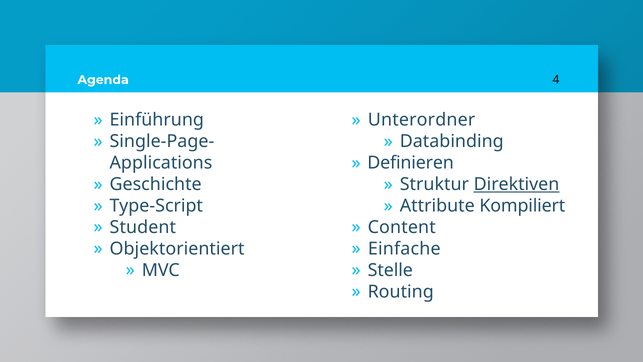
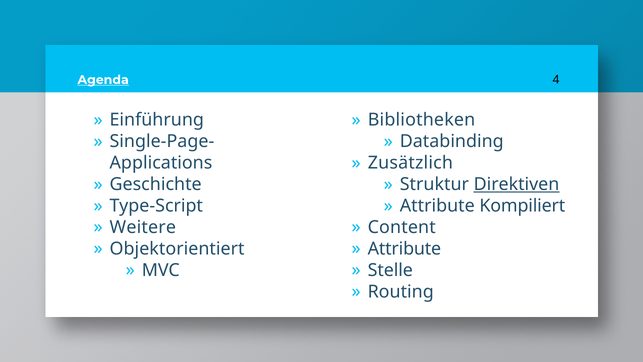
Agenda underline: none -> present (103, 80)
Unterordner: Unterordner -> Bibliotheken (422, 120)
Definieren: Definieren -> Zusätzlich (410, 163)
Student: Student -> Weitere (143, 227)
Einfache: Einfache -> Attribute (404, 249)
